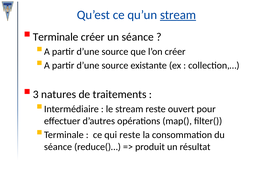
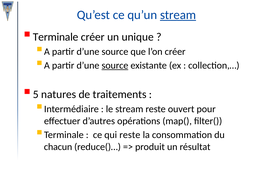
un séance: séance -> unique (138, 37)
source underline: none -> present (115, 66)
3: 3 -> 5 (36, 95)
séance: séance -> chacun (58, 147)
